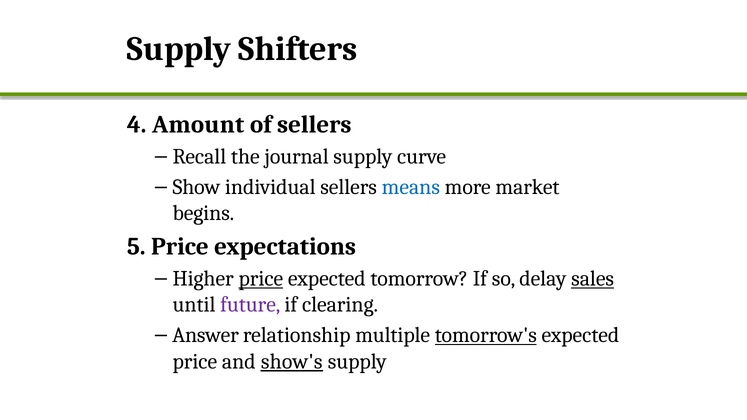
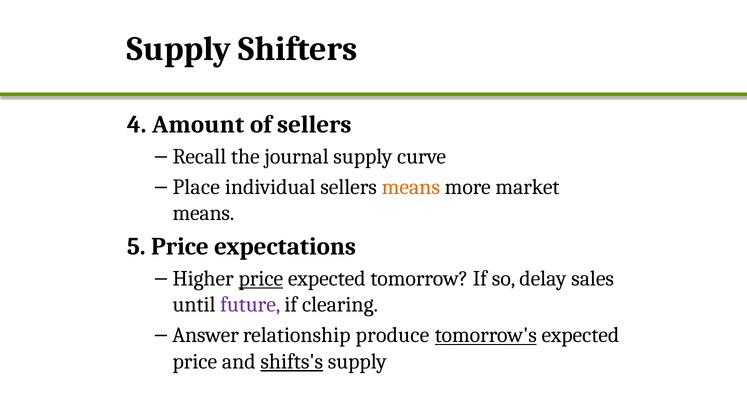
Show: Show -> Place (196, 187)
means colour: blue -> orange (411, 187)
begins: begins -> means (203, 213)
sales underline: present -> none (593, 279)
multiple: multiple -> produce (392, 335)
show's: show's -> shifts's (292, 362)
